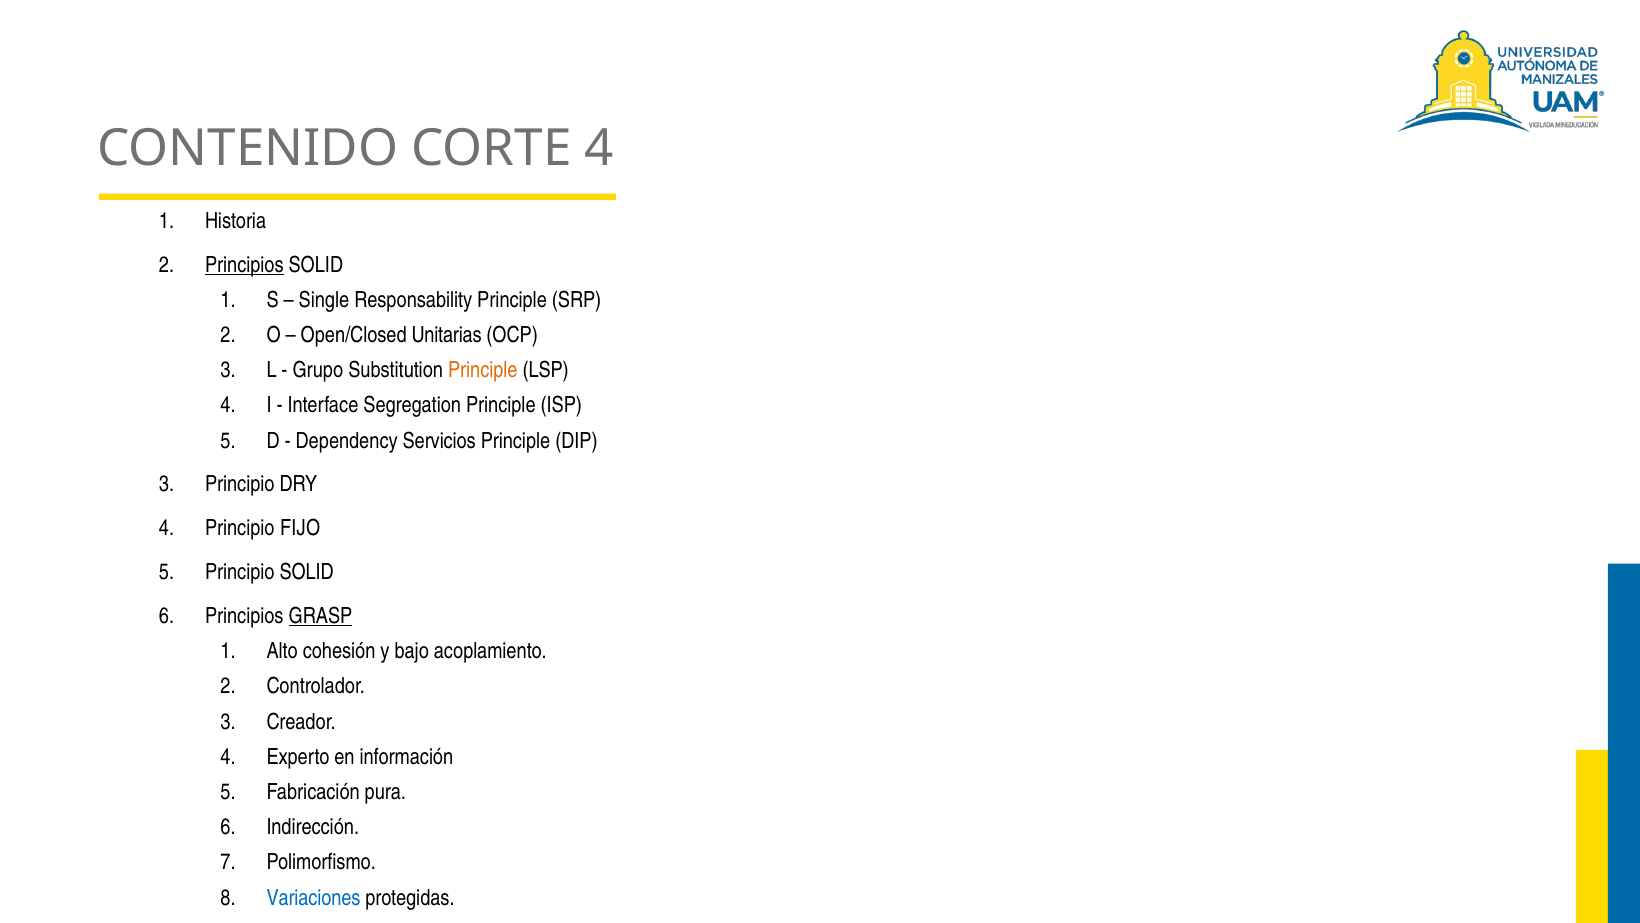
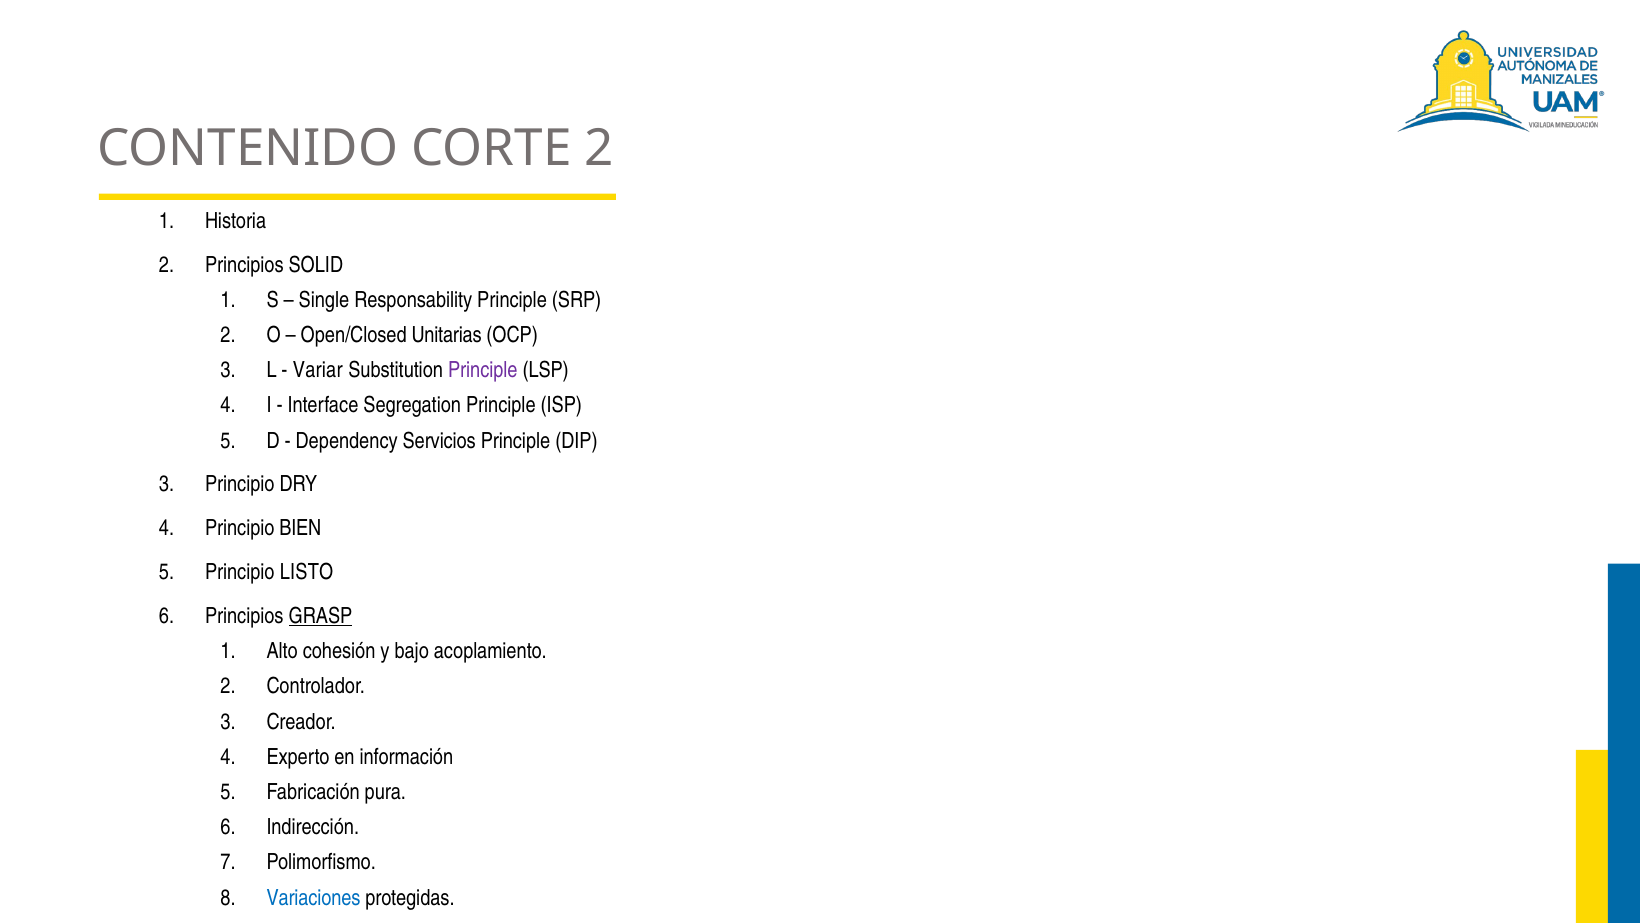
CORTE 4: 4 -> 2 (600, 149)
Principios underline: present -> none (244, 265)
Grupo: Grupo -> Variar (318, 370)
Principle colour: orange -> purple (483, 370)
FIJO: FIJO -> BIEN (300, 528)
Principio SOLID: SOLID -> LISTO (307, 572)
